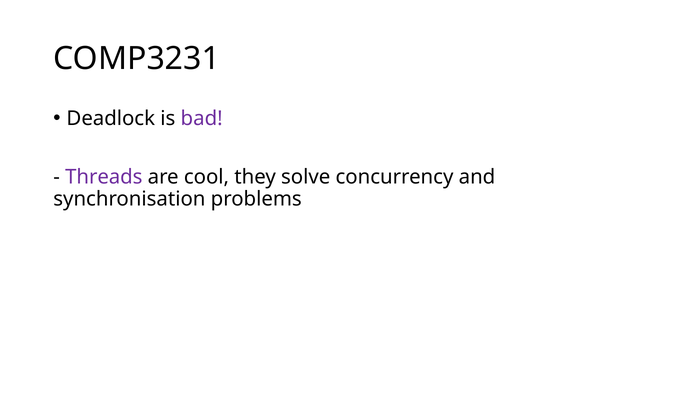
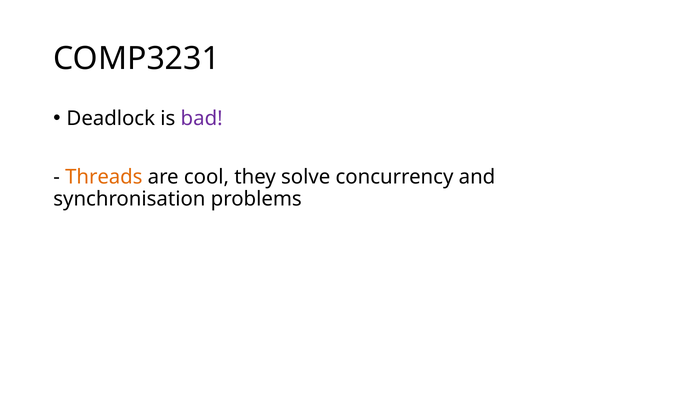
Threads colour: purple -> orange (104, 177)
